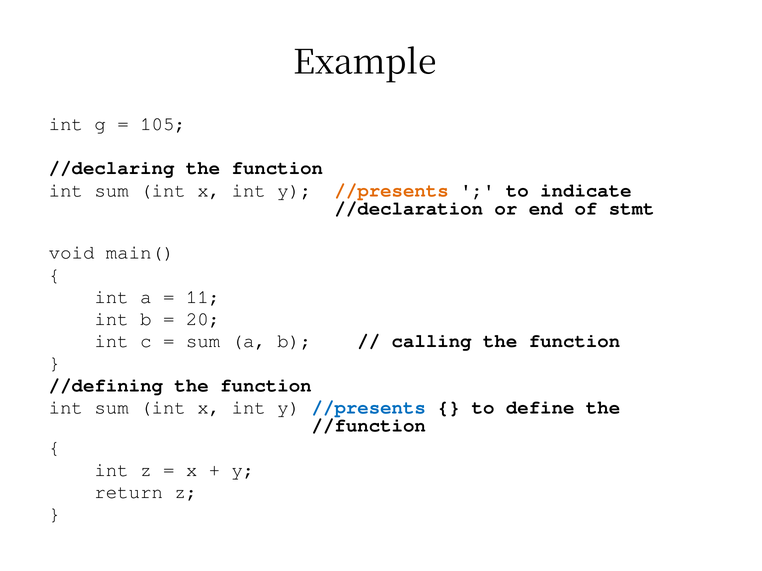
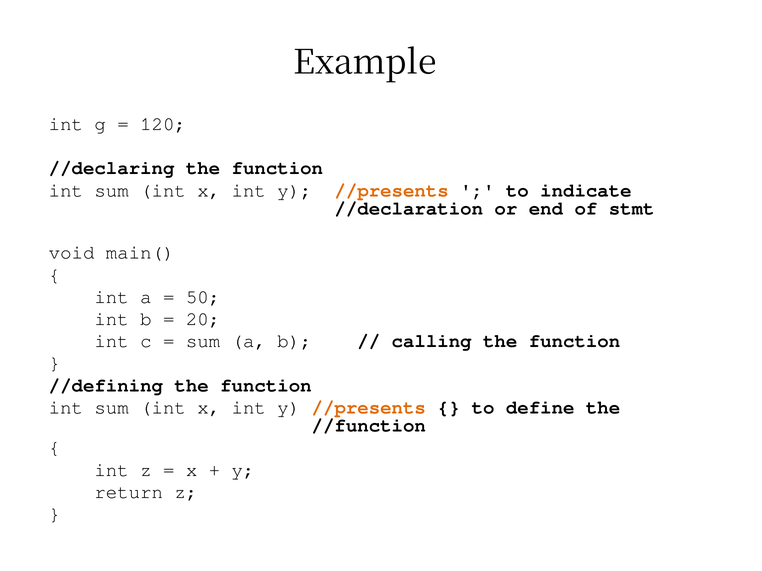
105: 105 -> 120 (163, 124)
11: 11 -> 50 (203, 297)
//presents colour: blue -> orange (369, 408)
